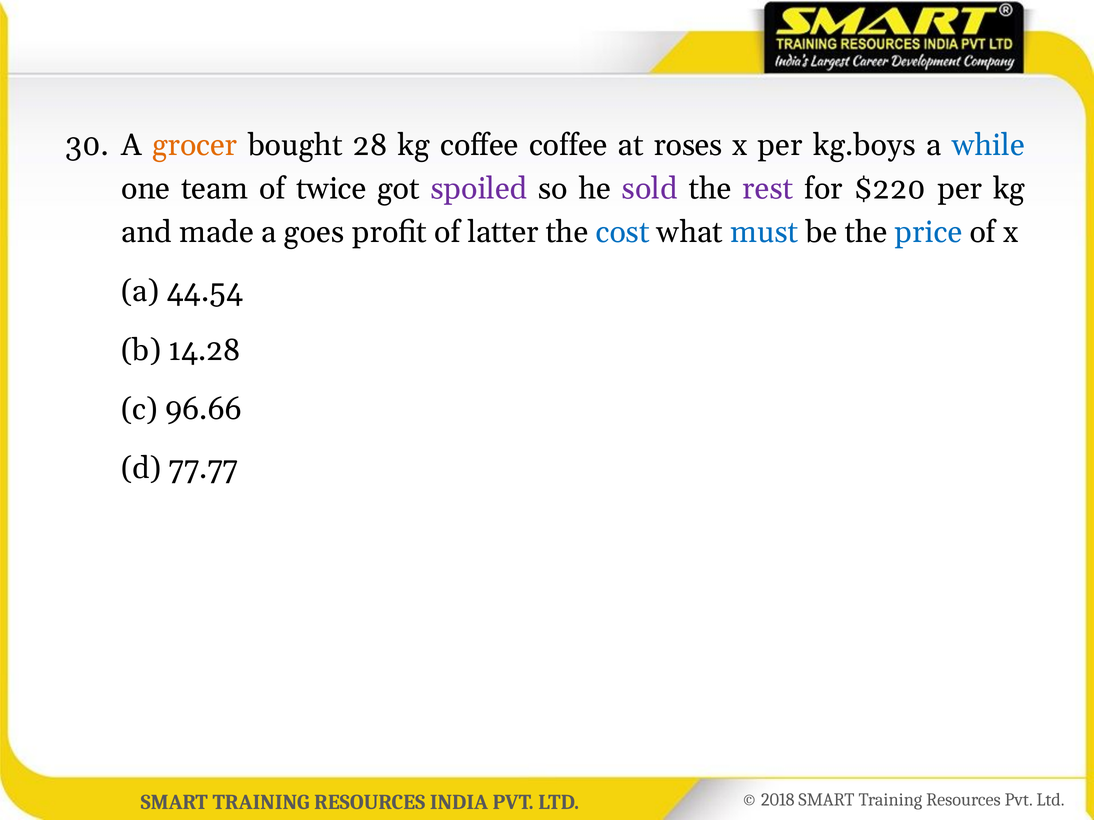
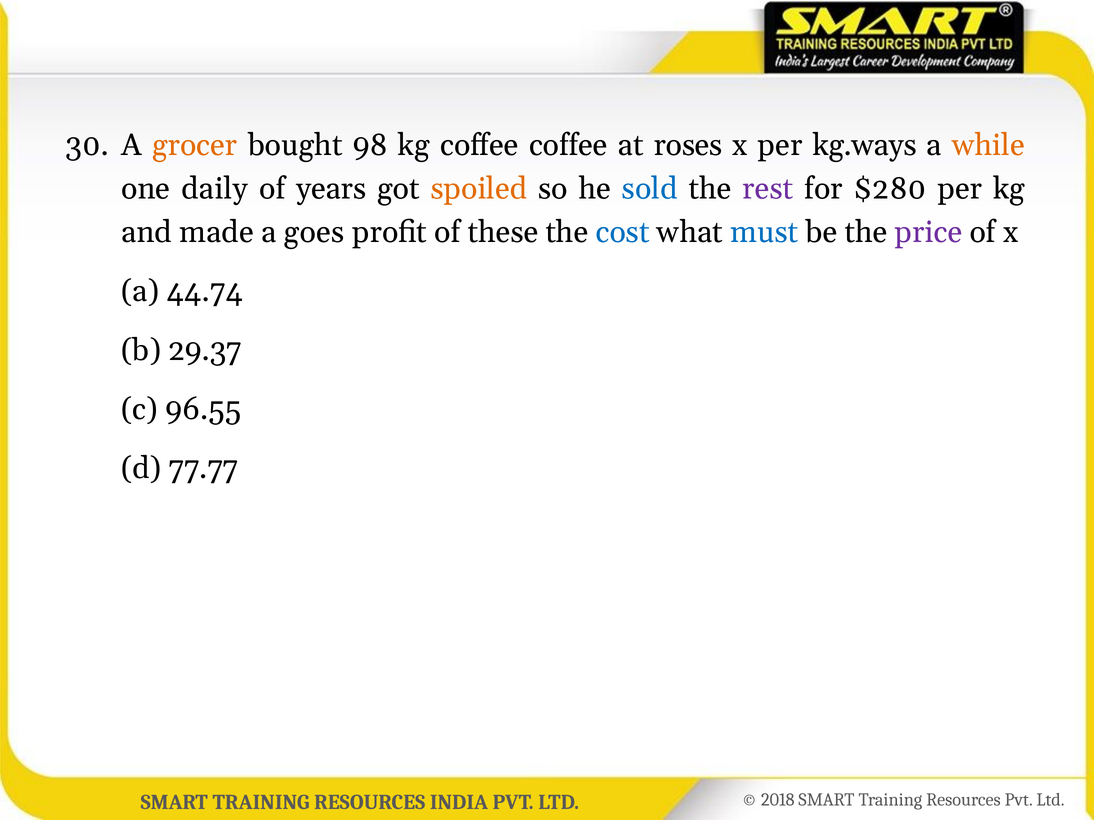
28: 28 -> 98 (370, 145)
kg.boys: kg.boys -> kg.ways (865, 145)
while colour: blue -> orange (989, 145)
team: team -> daily (214, 189)
twice: twice -> years (331, 189)
spoiled colour: purple -> orange (479, 189)
sold colour: purple -> blue (650, 189)
$220: $220 -> $280 (890, 189)
latter: latter -> these (503, 233)
price colour: blue -> purple (929, 233)
44.54: 44.54 -> 44.74 (205, 292)
14.28: 14.28 -> 29.37 (205, 350)
96.66: 96.66 -> 96.55 (203, 409)
